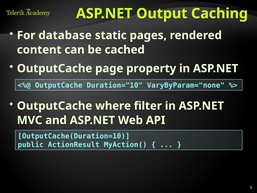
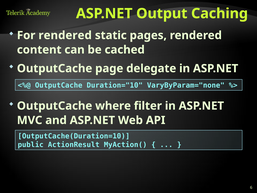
For database: database -> rendered (65, 35)
property: property -> delegate (151, 68)
